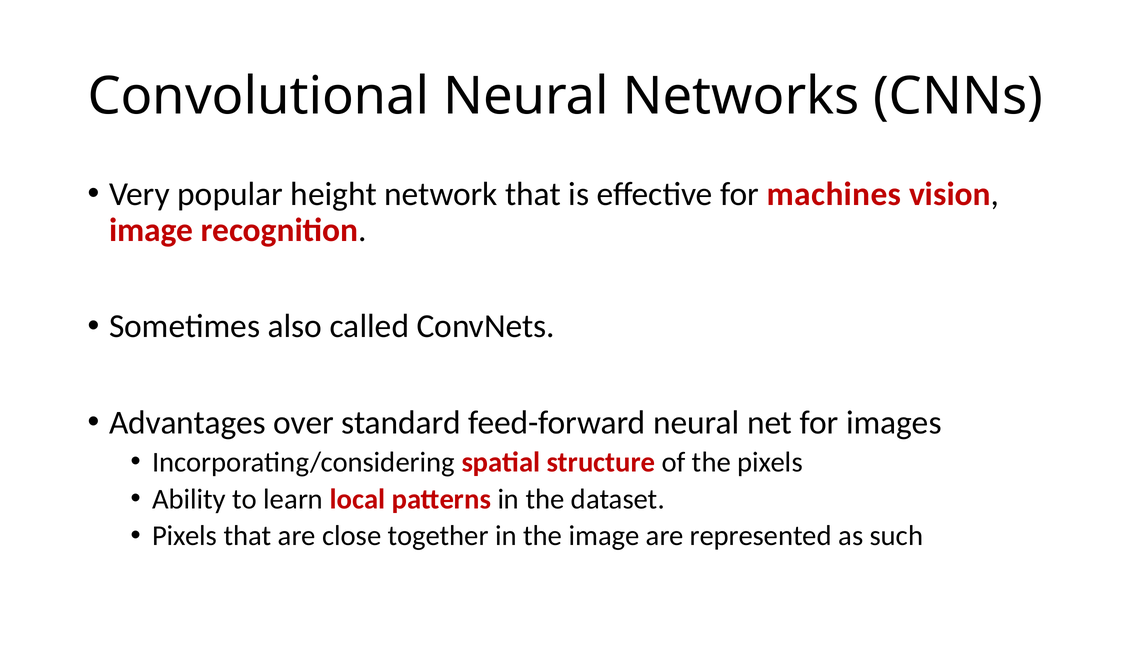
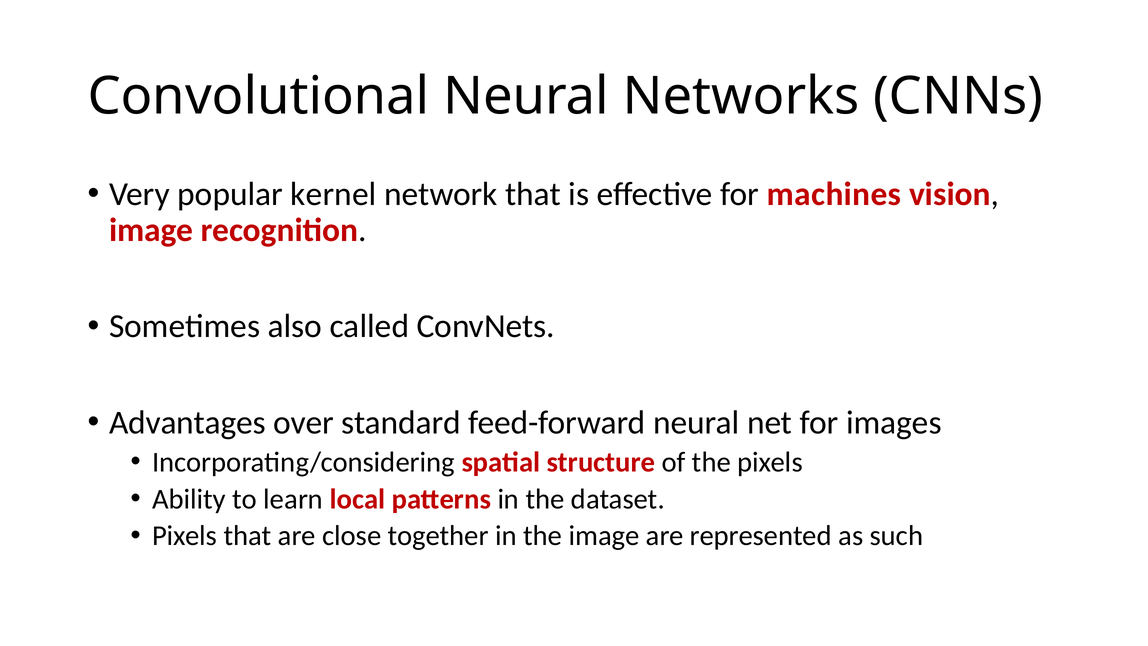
height: height -> kernel (334, 194)
